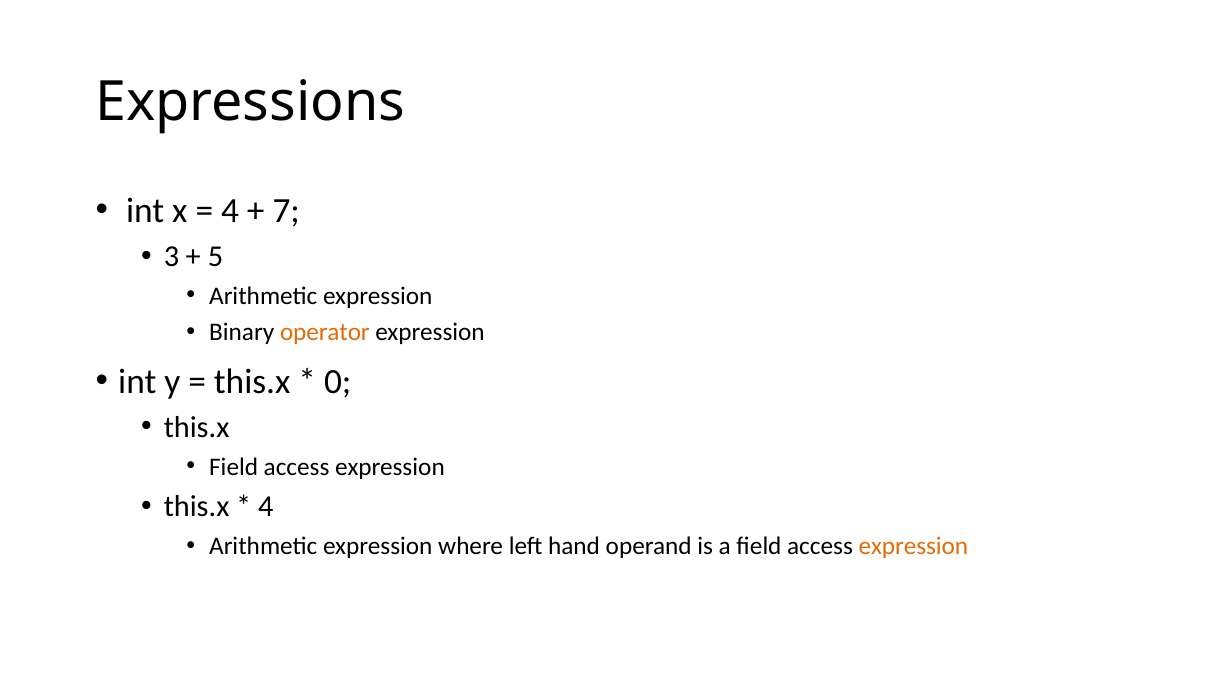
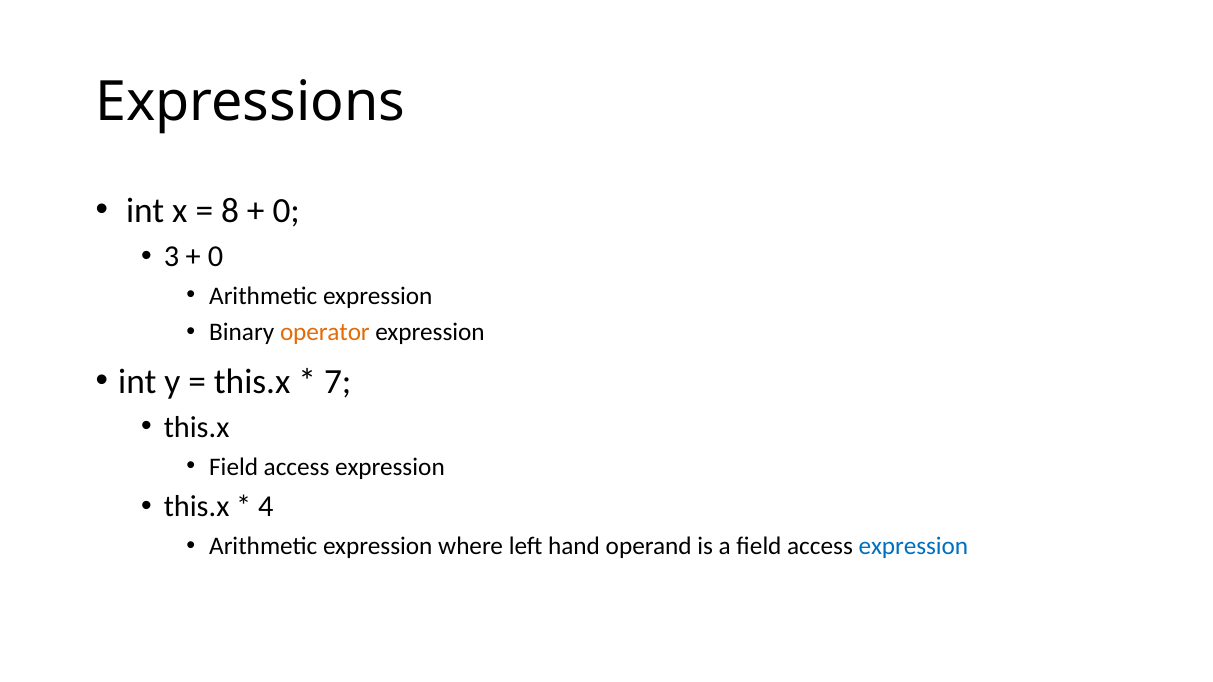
4: 4 -> 8 (230, 211)
7: 7 -> 0 (286, 211)
5: 5 -> 0 (215, 257)
0: 0 -> 7 (338, 382)
expression colour: orange -> blue (913, 546)
